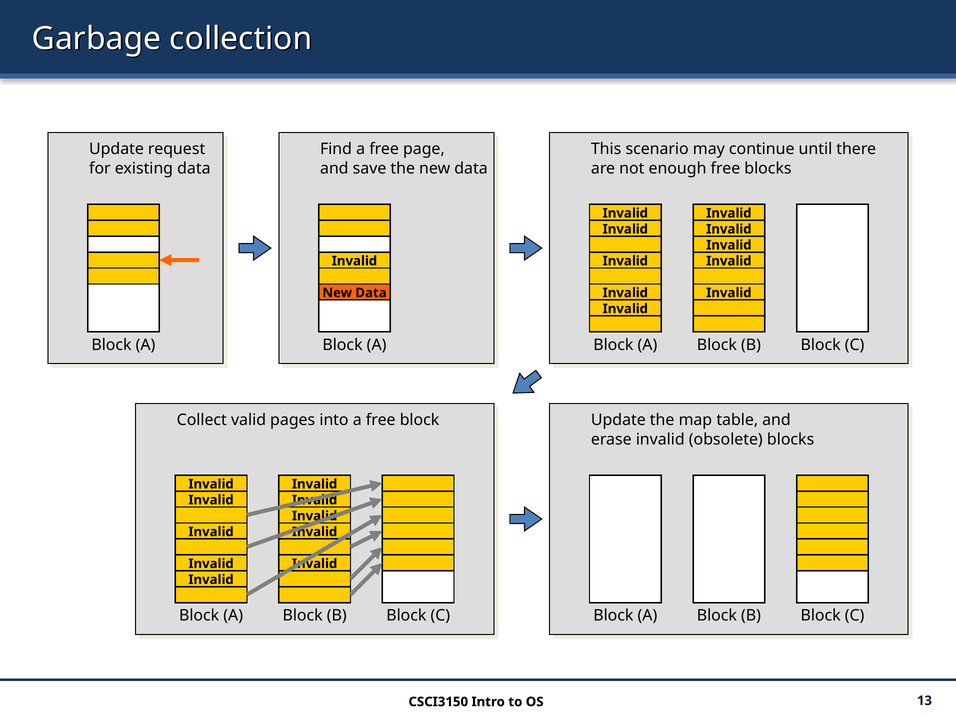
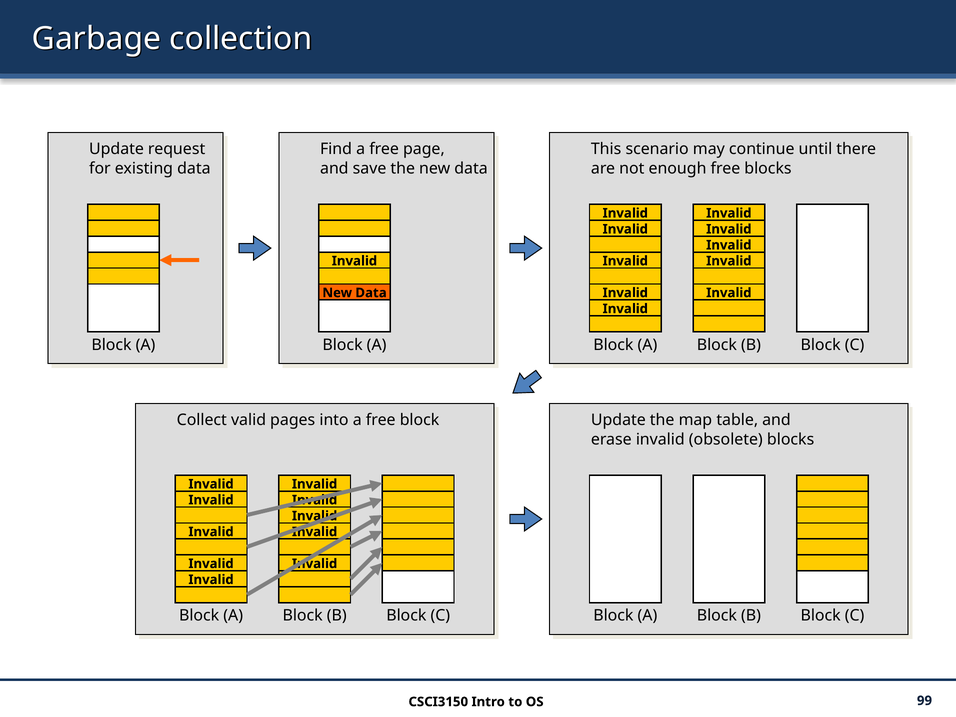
13: 13 -> 99 (924, 701)
